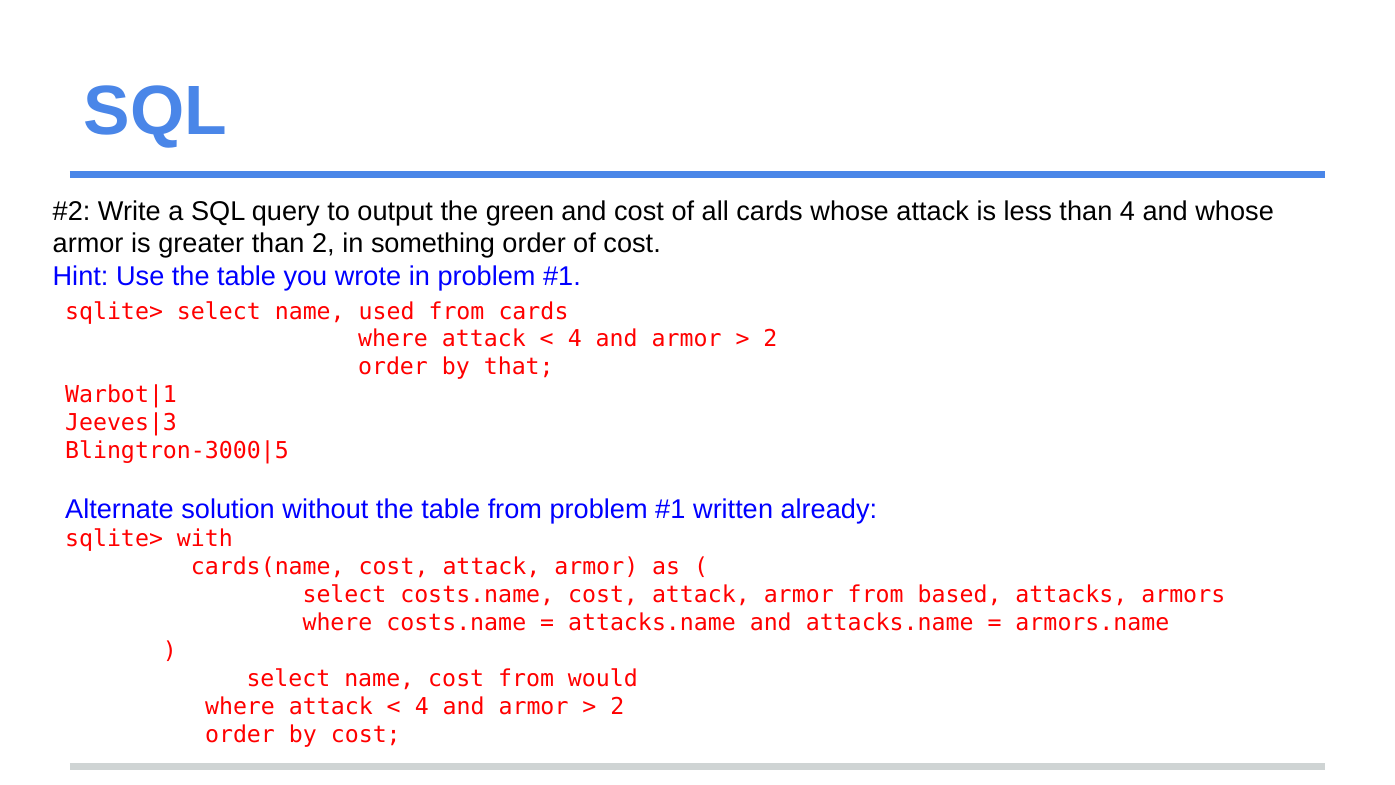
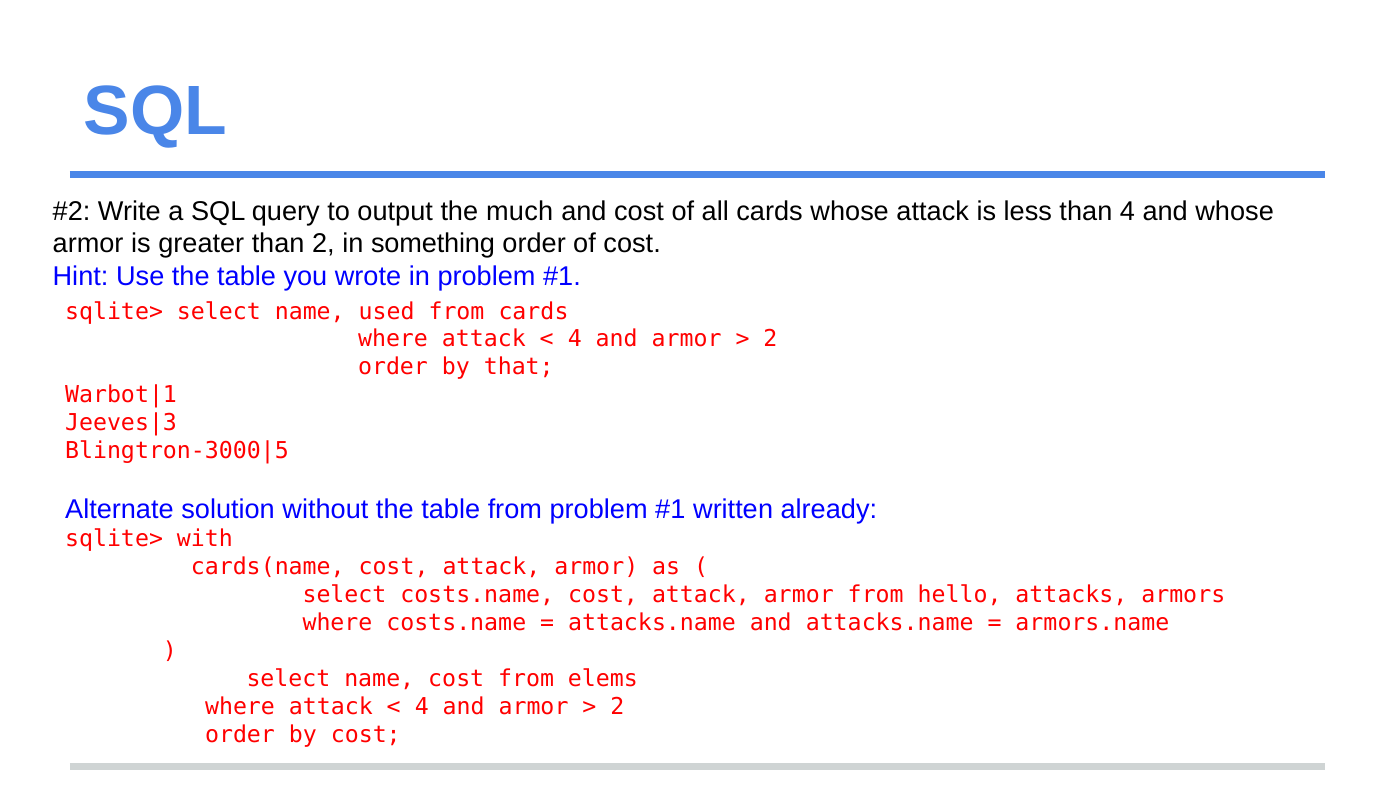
green: green -> much (520, 211)
based: based -> hello (960, 595)
would: would -> elems (603, 679)
